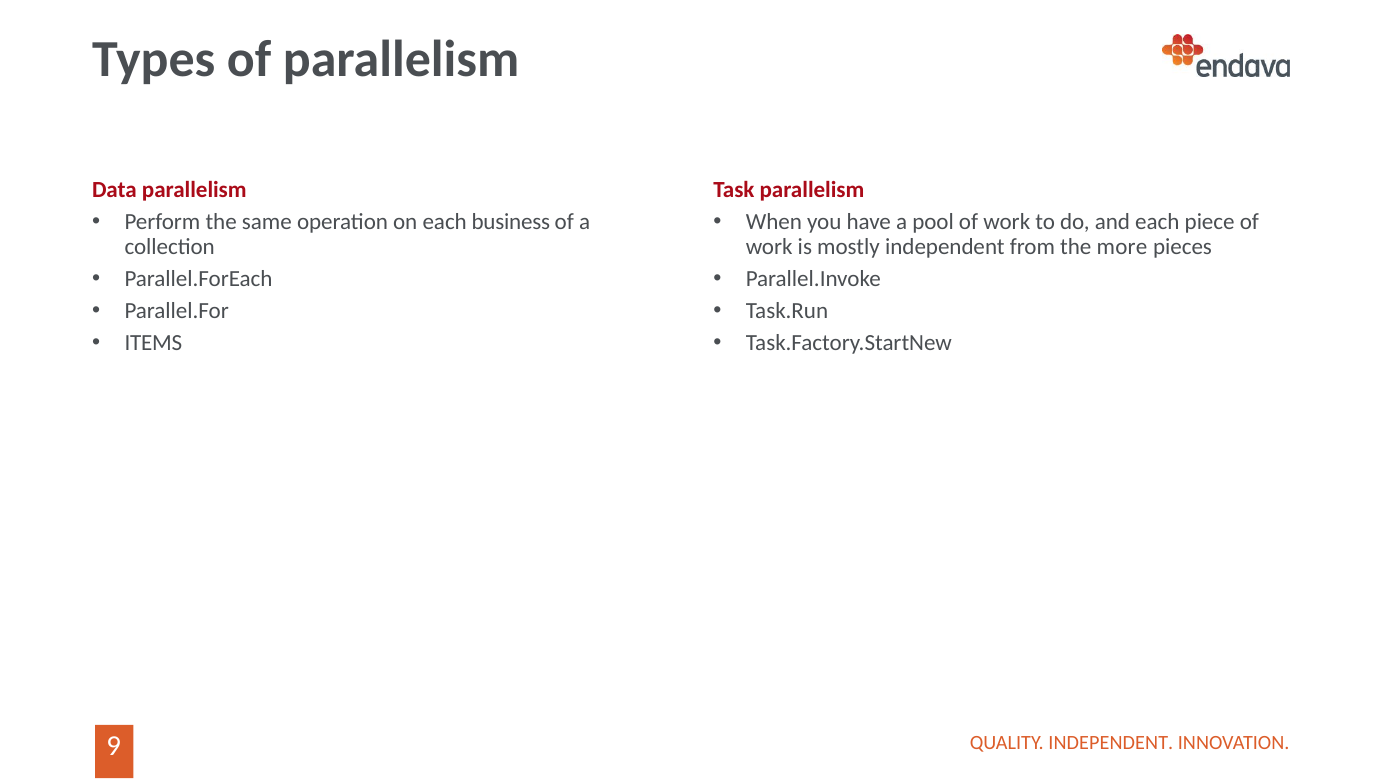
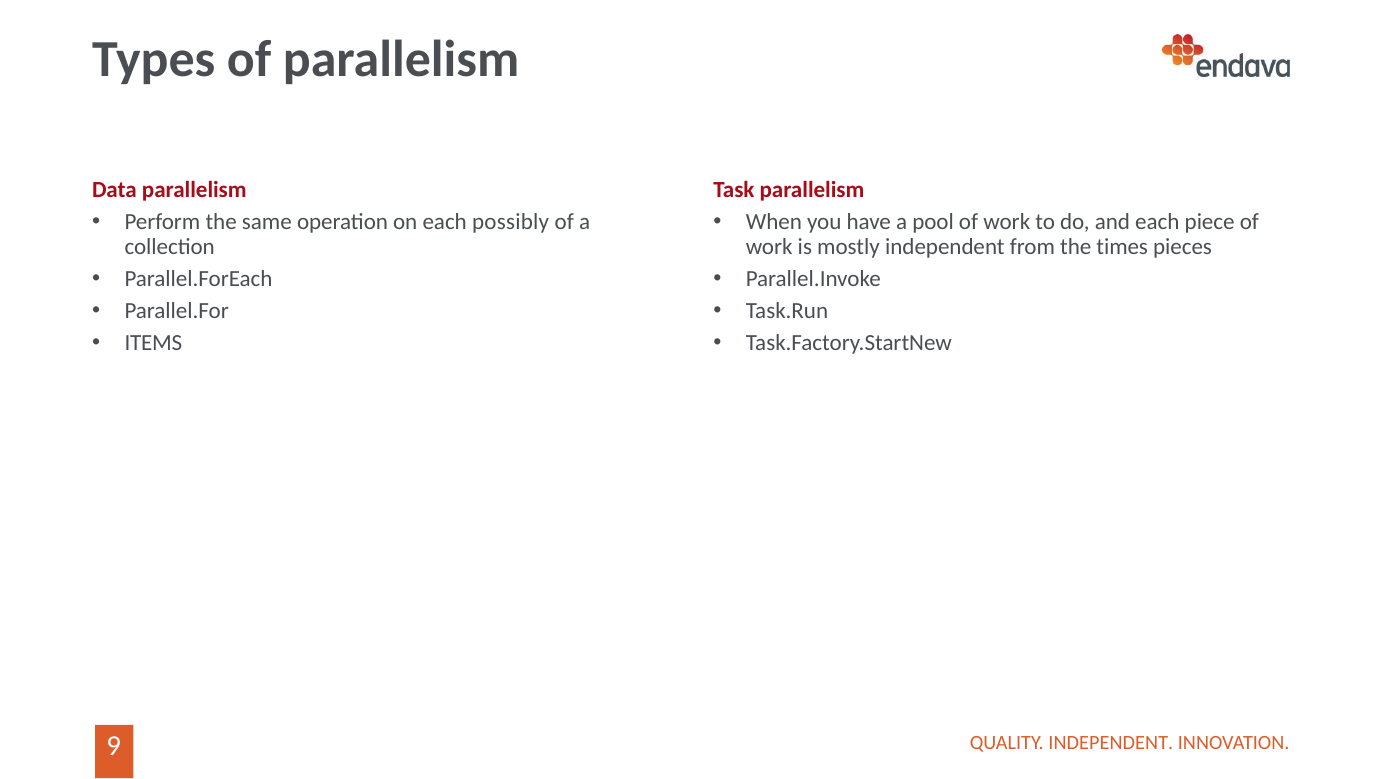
business: business -> possibly (511, 222)
more: more -> times (1122, 247)
